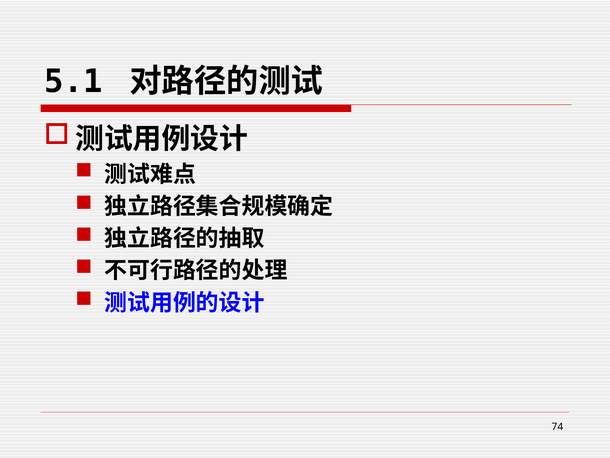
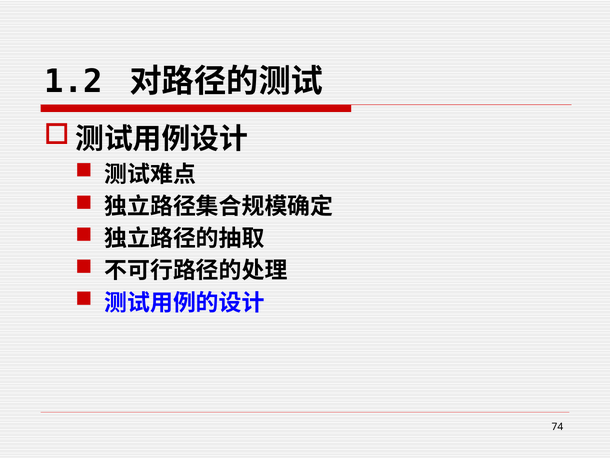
5.1: 5.1 -> 1.2 (73, 81)
